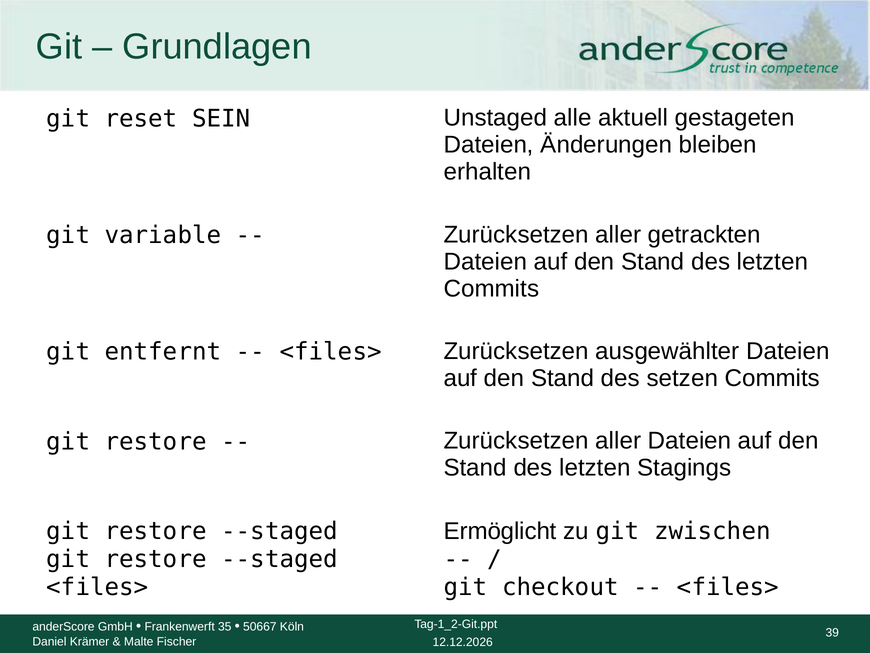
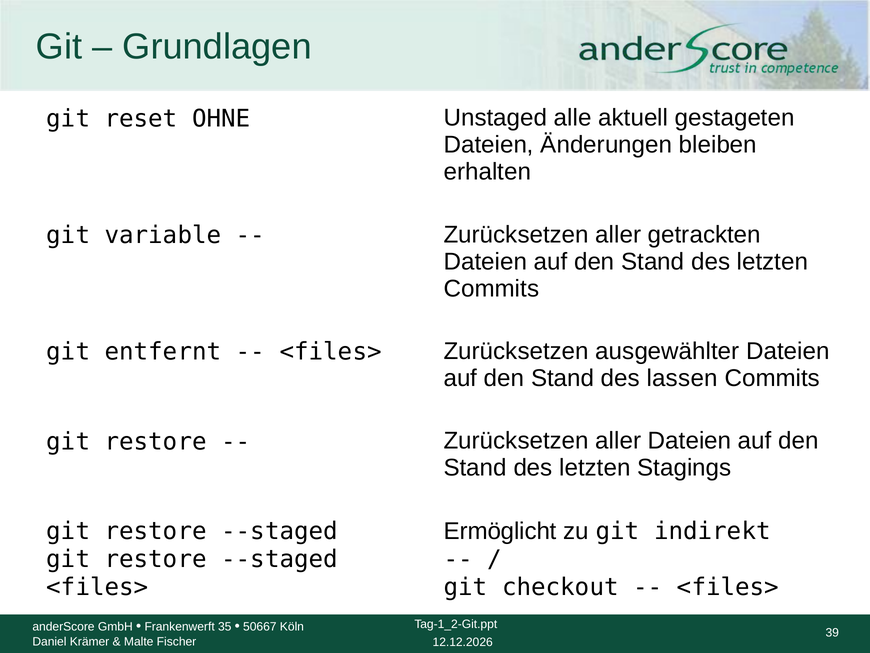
SEIN: SEIN -> OHNE (221, 118)
setzen: setzen -> lassen (682, 378)
zwischen: zwischen -> indirekt (712, 531)
